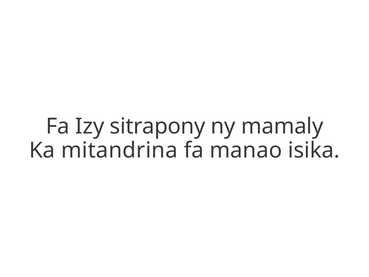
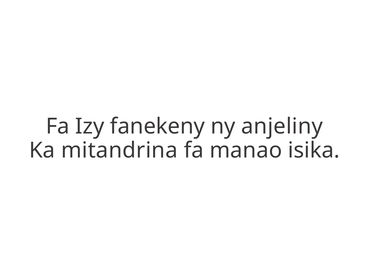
sitrapony: sitrapony -> fanekeny (157, 126)
mamaly: mamaly -> anjeliny (282, 126)
